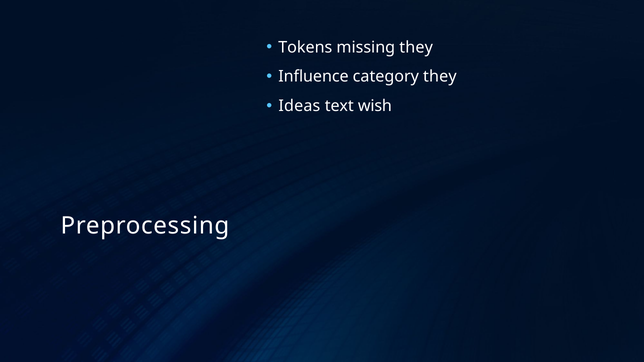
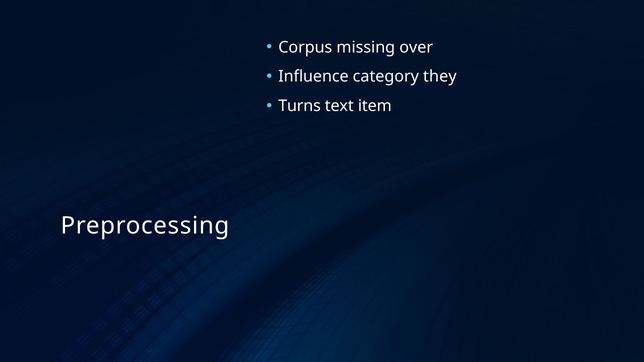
Tokens: Tokens -> Corpus (305, 47)
missing they: they -> over (416, 47)
Ideas: Ideas -> Turns (300, 106)
wish: wish -> item (375, 106)
